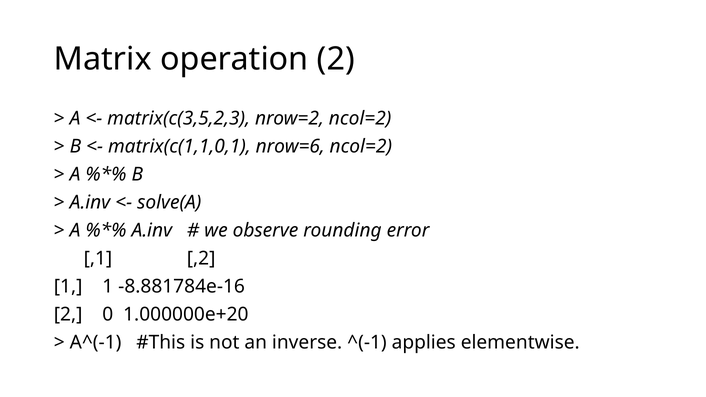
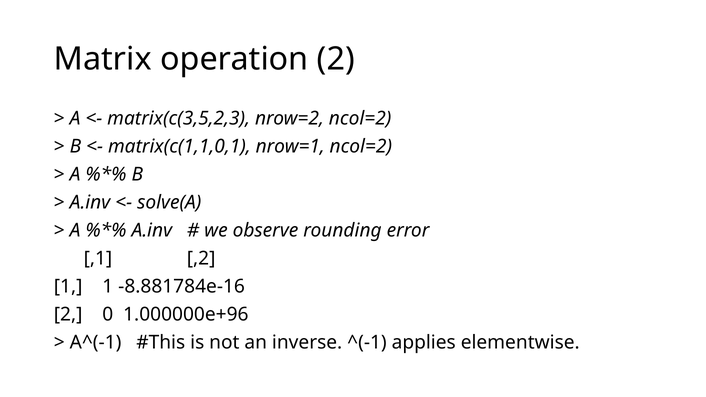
nrow=6: nrow=6 -> nrow=1 (290, 147)
1.000000e+20: 1.000000e+20 -> 1.000000e+96 (186, 315)
